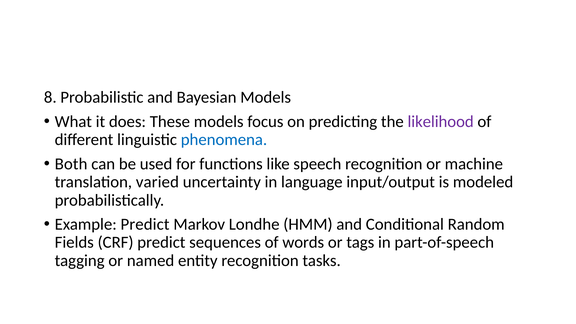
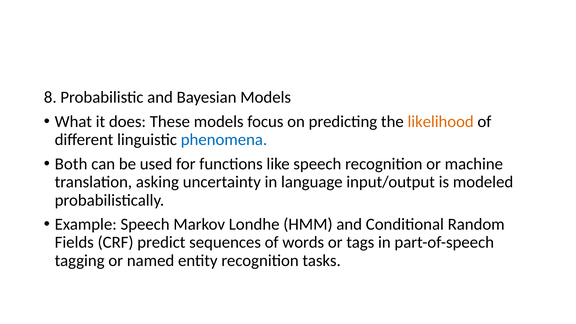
likelihood colour: purple -> orange (441, 122)
varied: varied -> asking (157, 182)
Example Predict: Predict -> Speech (145, 224)
